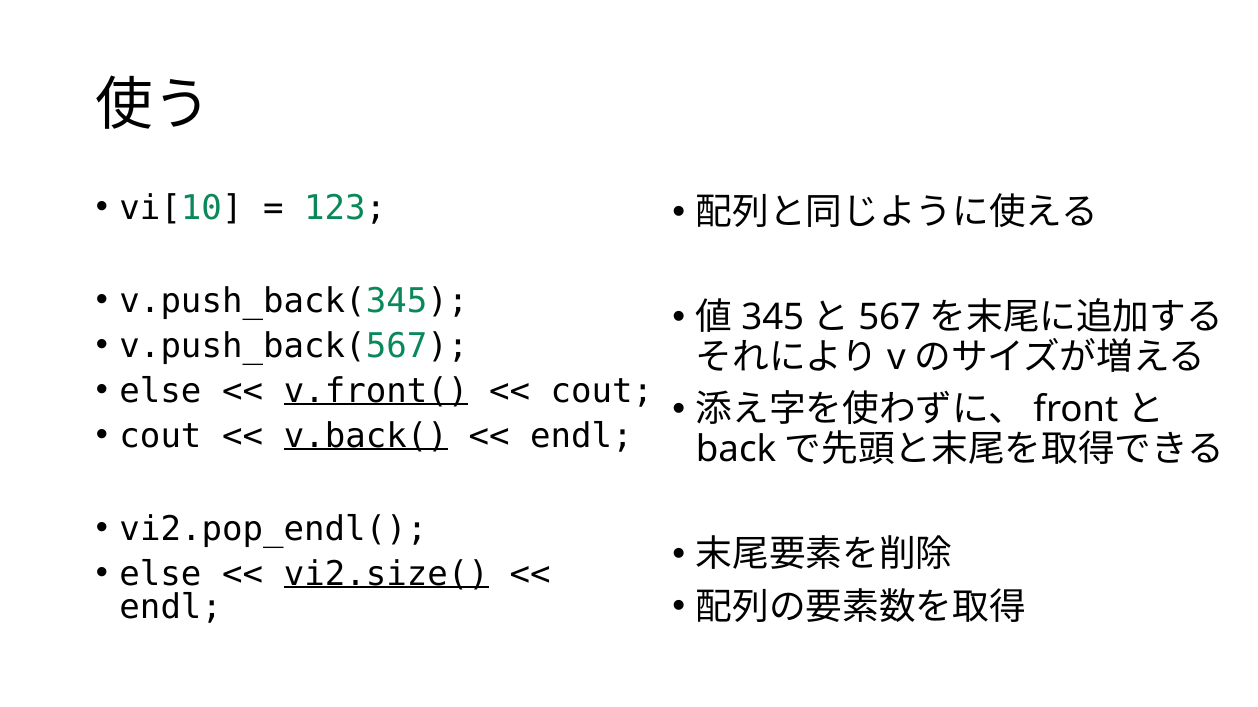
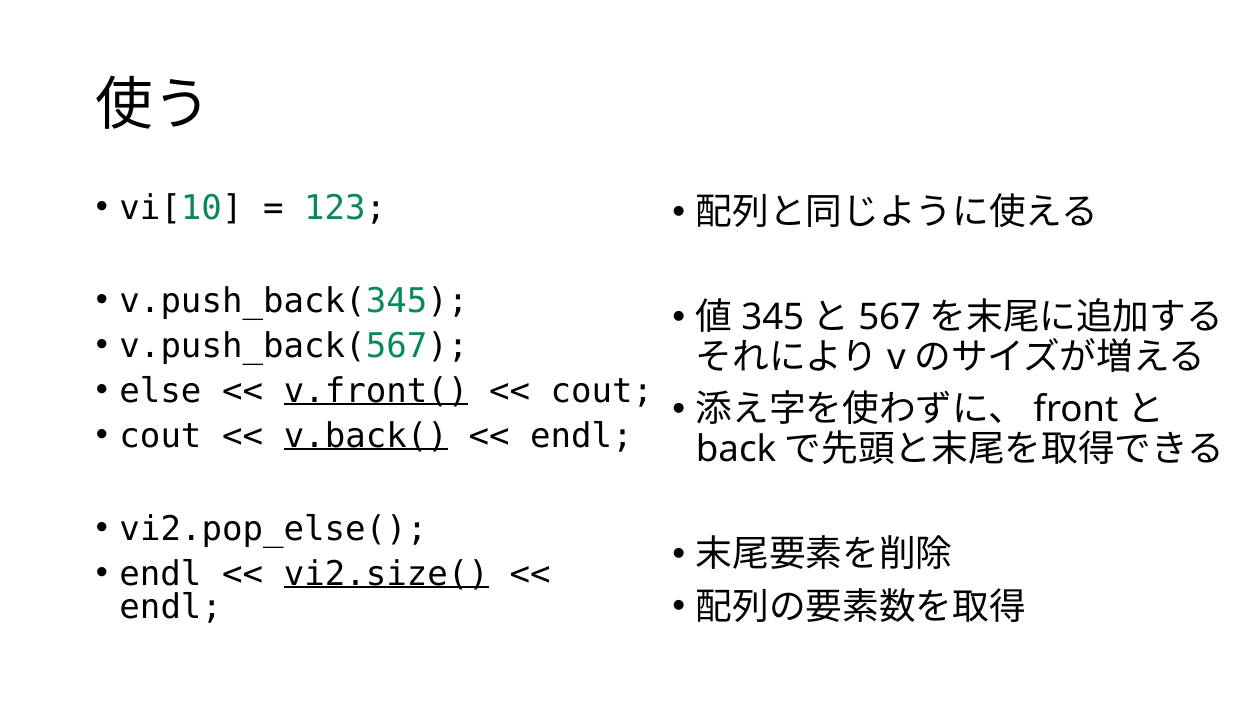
vi2.pop_endl(: vi2.pop_endl( -> vi2.pop_else( (273, 530)
else: else -> endl (160, 575)
